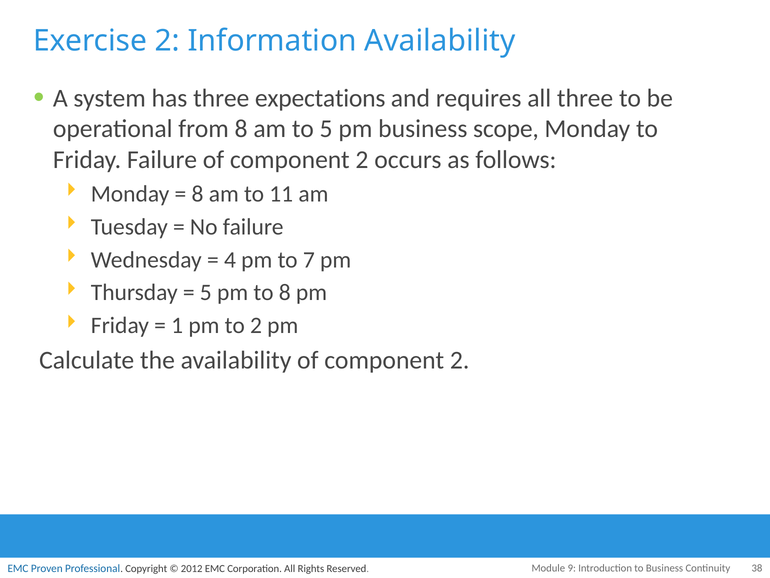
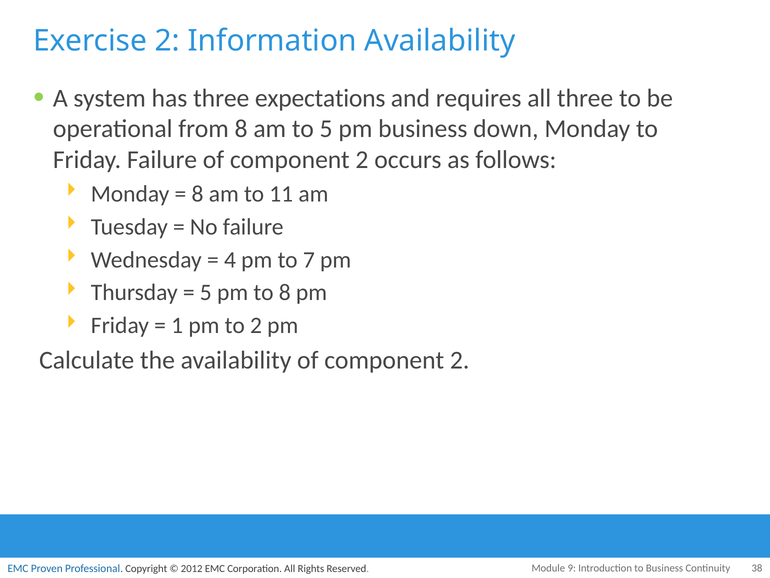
scope: scope -> down (506, 129)
